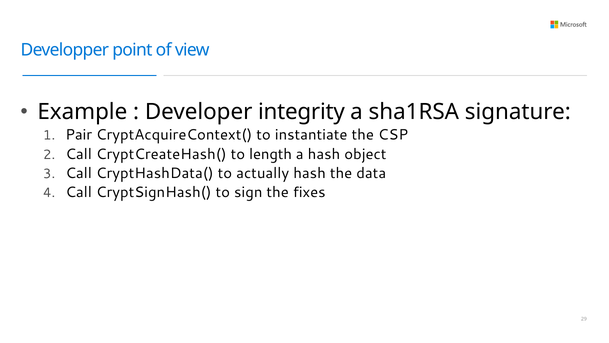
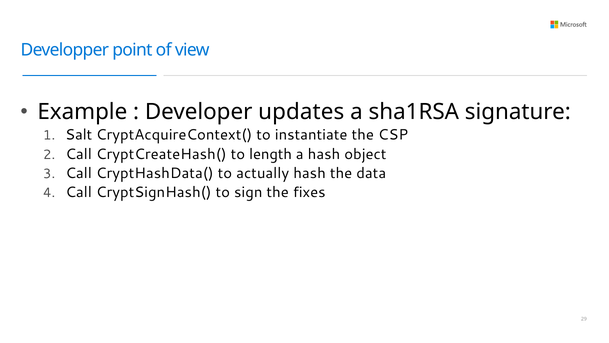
integrity: integrity -> updates (301, 112)
Pair: Pair -> Salt (79, 135)
